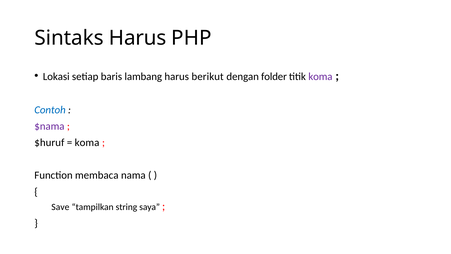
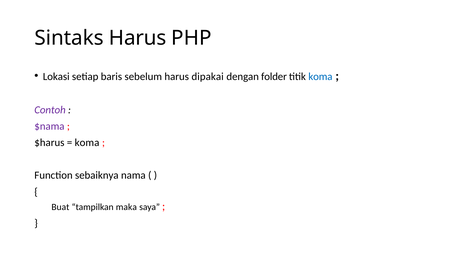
lambang: lambang -> sebelum (143, 77)
berikut: berikut -> dipakai (208, 77)
koma colour: purple -> blue (320, 77)
Contoh colour: blue -> purple (50, 110)
$huruf: $huruf -> $harus (49, 142)
membaca: membaca -> sebaiknya (97, 175)
Save: Save -> Buat (60, 207)
string: string -> maka (126, 207)
